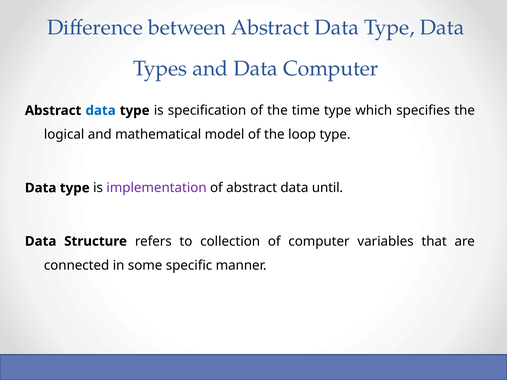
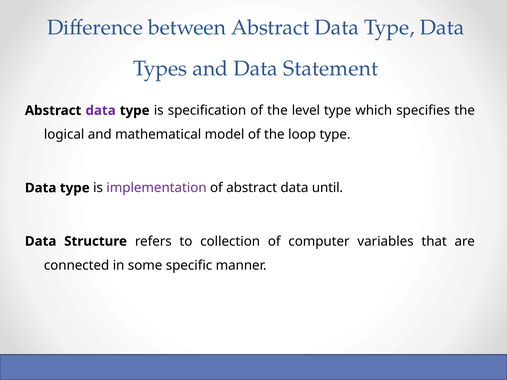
Data Computer: Computer -> Statement (331, 68)
data colour: blue -> purple (101, 111)
time: time -> level (306, 111)
